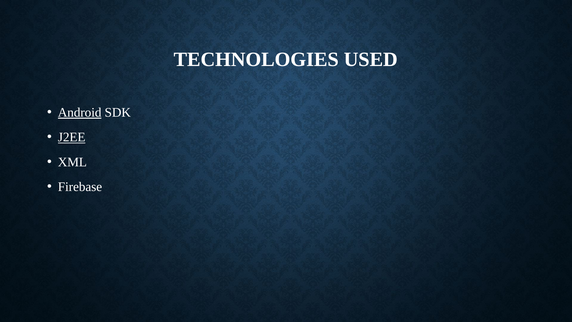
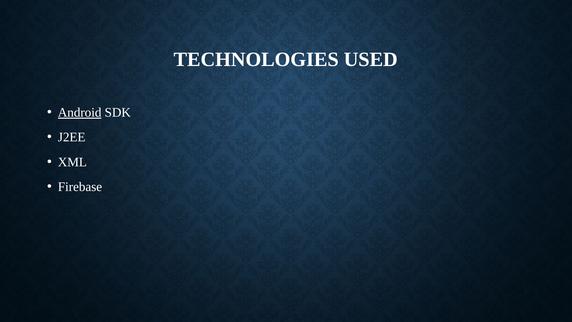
J2EE underline: present -> none (72, 137)
